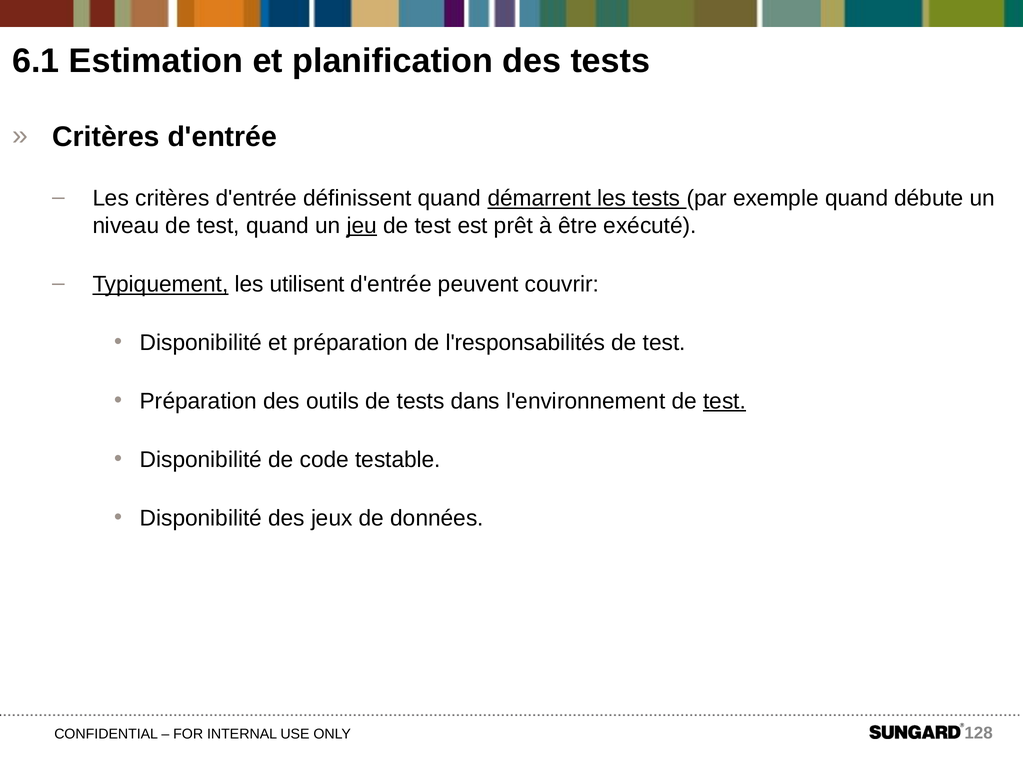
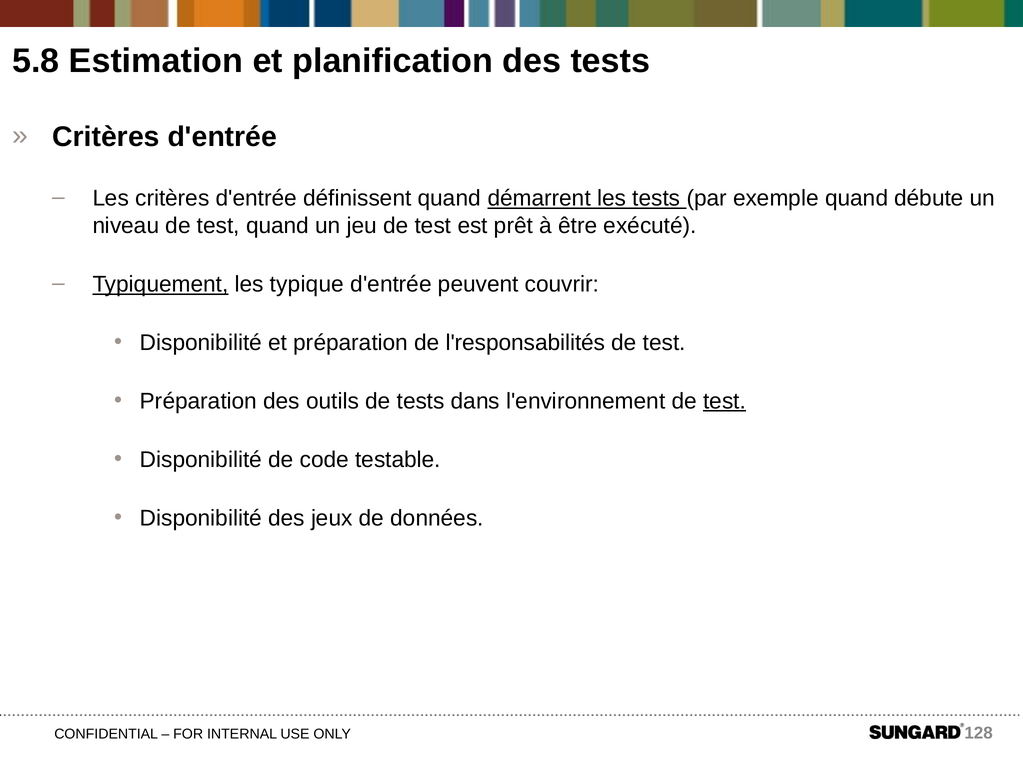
6.1: 6.1 -> 5.8 (36, 61)
jeu underline: present -> none (362, 226)
utilisent: utilisent -> typique (307, 284)
